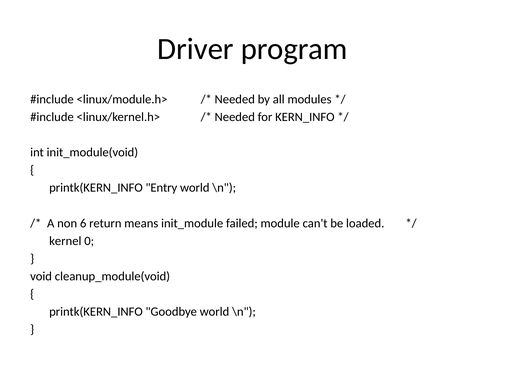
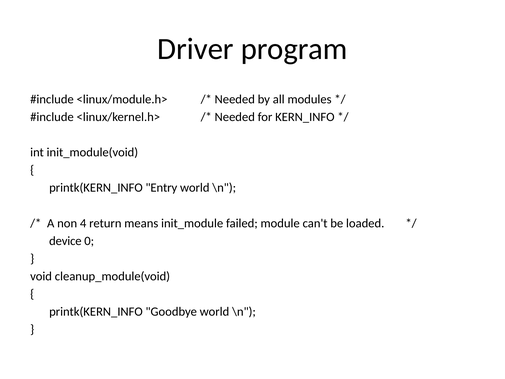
6: 6 -> 4 (83, 223)
kernel: kernel -> device (65, 241)
